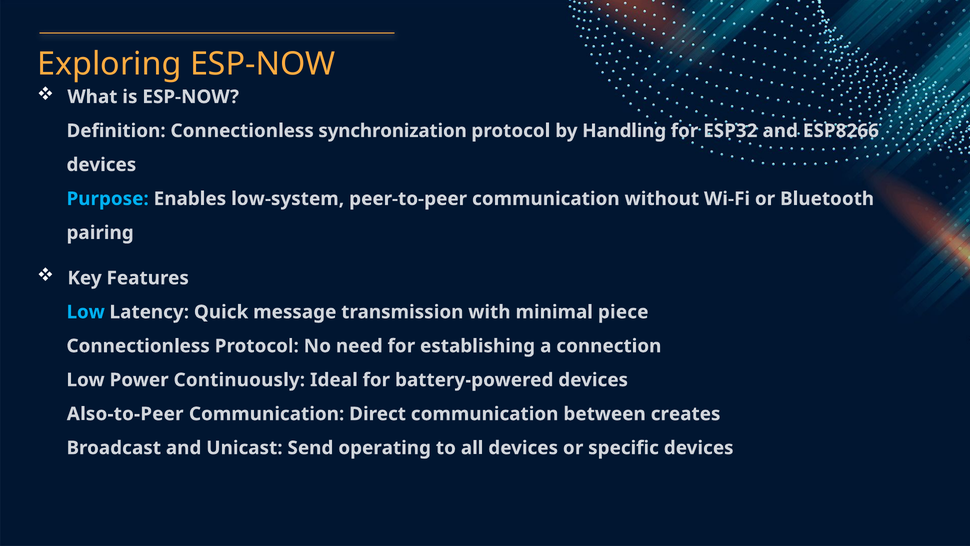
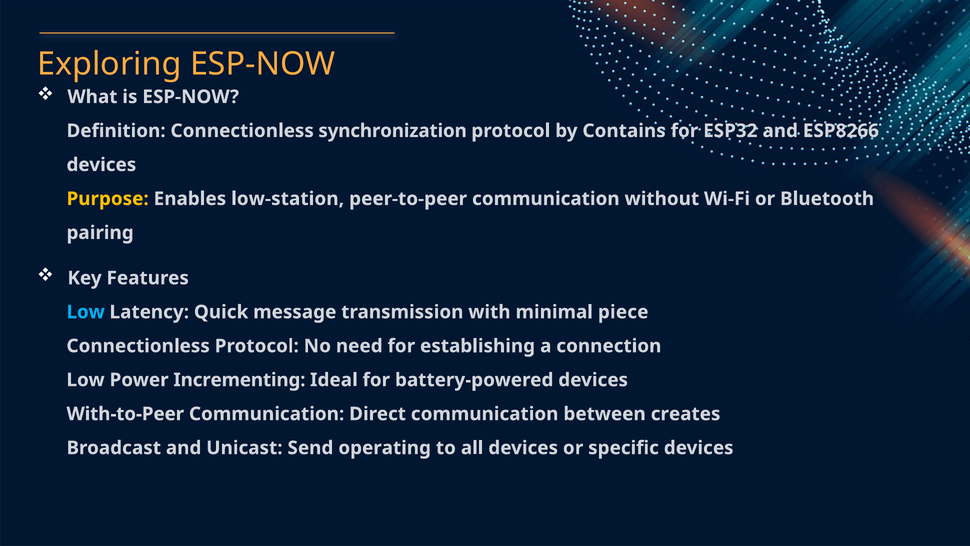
Handling: Handling -> Contains (624, 131)
Purpose colour: light blue -> yellow (108, 199)
low-system: low-system -> low-station (288, 199)
Continuously: Continuously -> Incrementing (239, 380)
Also-to-Peer: Also-to-Peer -> With-to-Peer (125, 414)
